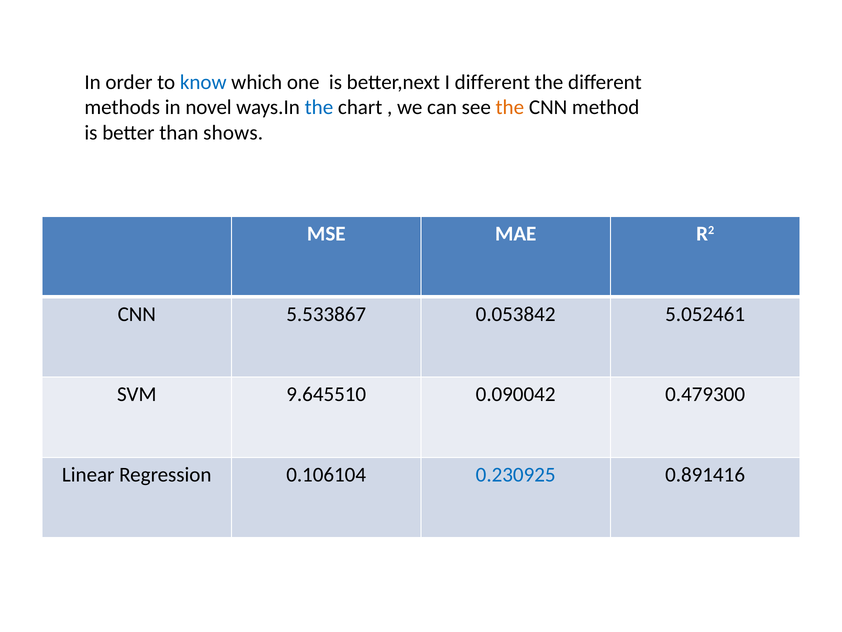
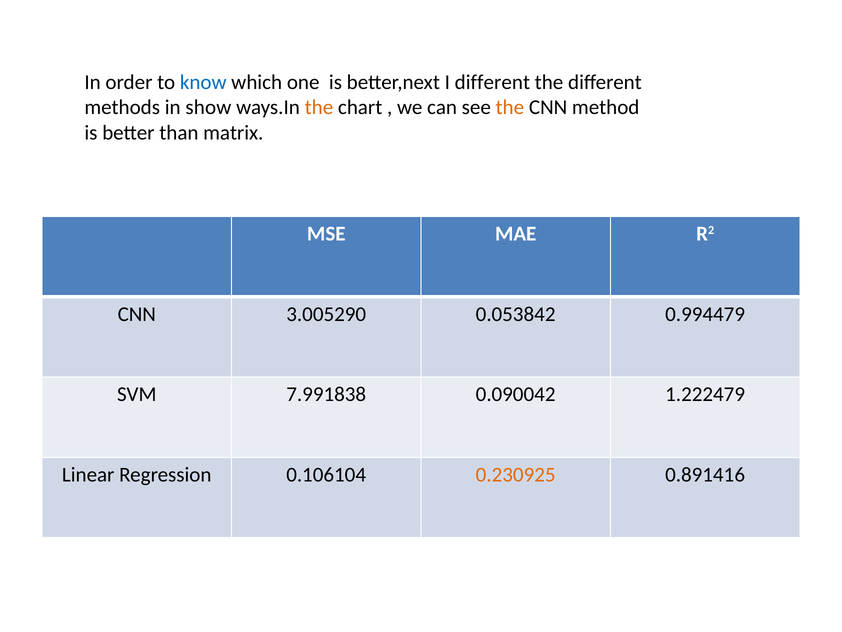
novel: novel -> show (208, 107)
the colour: blue -> orange (319, 107)
shows: shows -> matrix (233, 133)
5.533867: 5.533867 -> 3.005290 (326, 314)
5.052461: 5.052461 -> 0.994479 (705, 314)
9.645510: 9.645510 -> 7.991838 (326, 394)
0.479300: 0.479300 -> 1.222479 (705, 394)
0.230925 colour: blue -> orange (516, 474)
